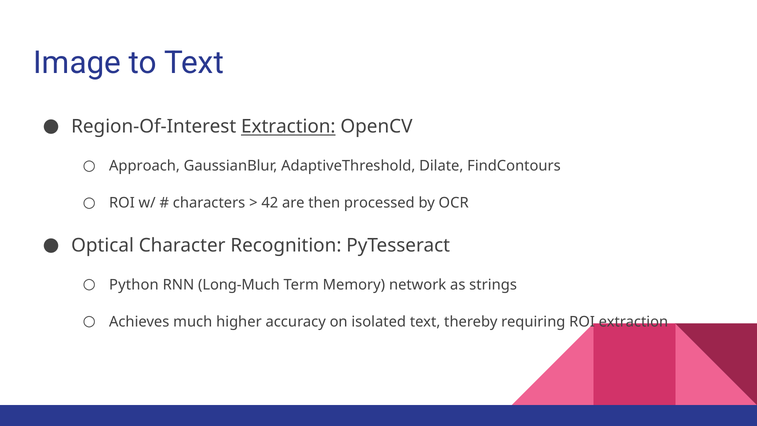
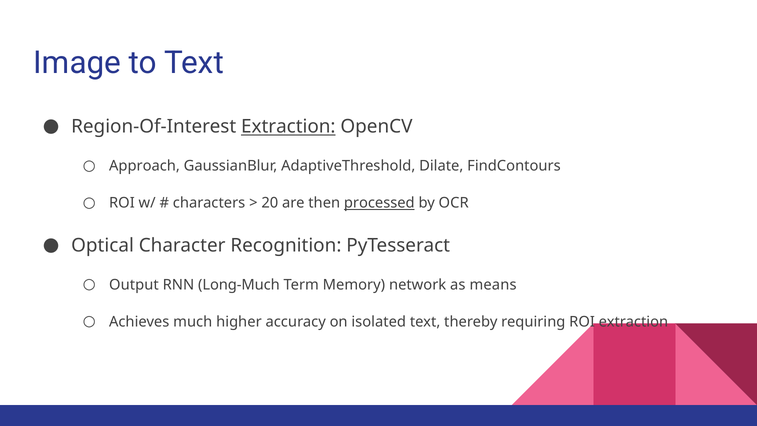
42: 42 -> 20 (270, 203)
processed underline: none -> present (379, 203)
Python: Python -> Output (134, 285)
strings: strings -> means (493, 285)
